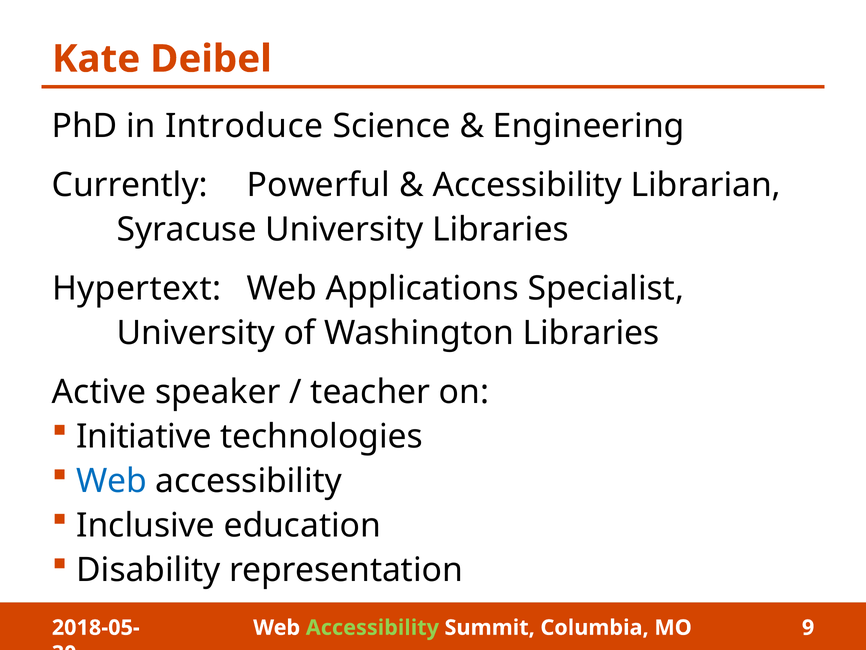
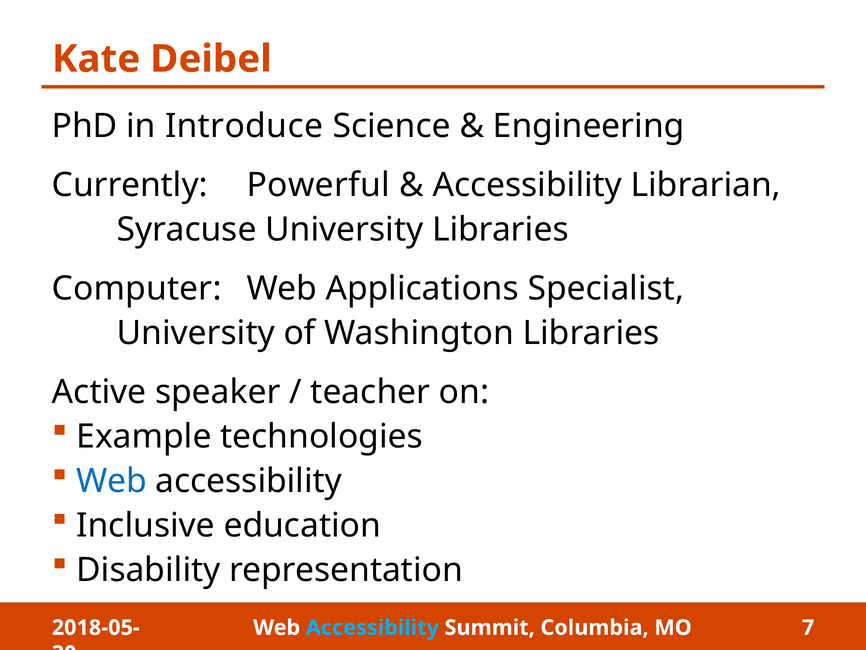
Hypertext: Hypertext -> Computer (137, 288)
Initiative: Initiative -> Example (144, 436)
Accessibility colour: light green -> light blue (372, 627)
9: 9 -> 7 (808, 627)
